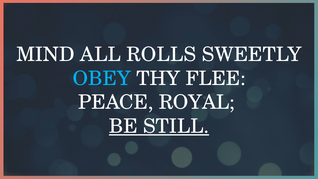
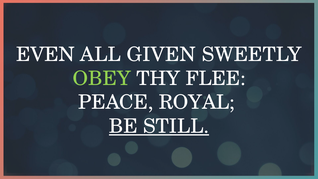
MIND: MIND -> EVEN (45, 55)
ROLLS: ROLLS -> GIVEN (161, 55)
OBEY colour: light blue -> light green (102, 78)
